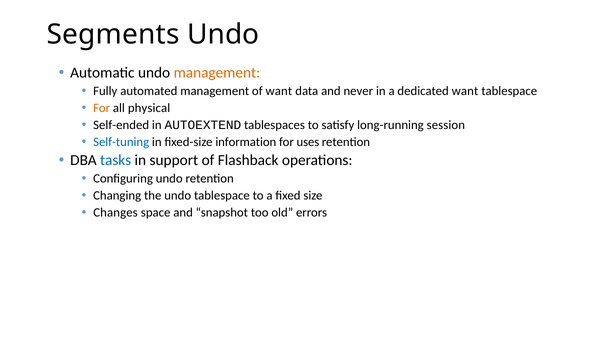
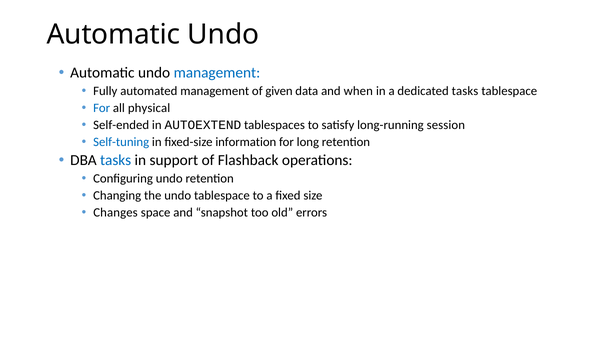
Segments: Segments -> Automatic (113, 35)
management colour: orange -> blue (217, 73)
of want: want -> given (279, 91)
never: never -> when (358, 91)
dedicated want: want -> tasks (465, 91)
For colour: orange -> blue (102, 108)
uses: uses -> long (308, 142)
